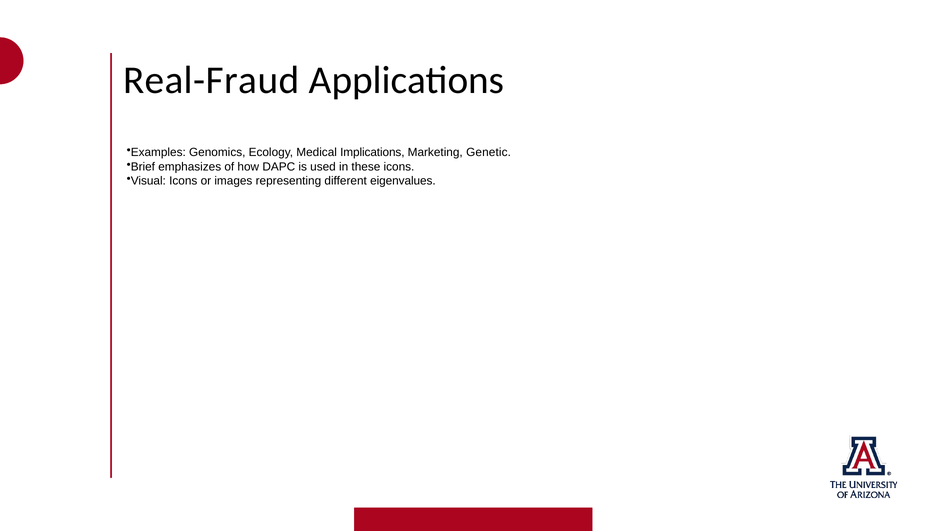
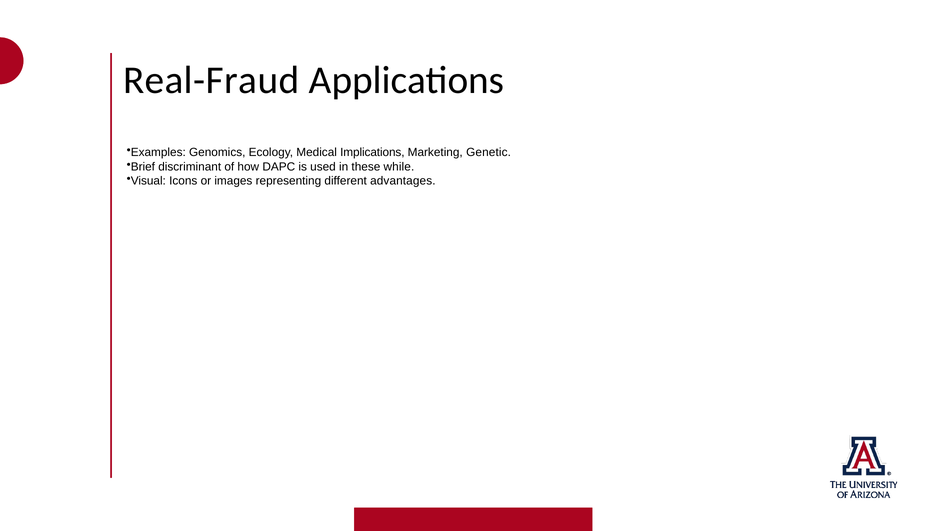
emphasizes: emphasizes -> discriminant (190, 167)
these icons: icons -> while (399, 167)
eigenvalues: eigenvalues -> advantages (403, 181)
